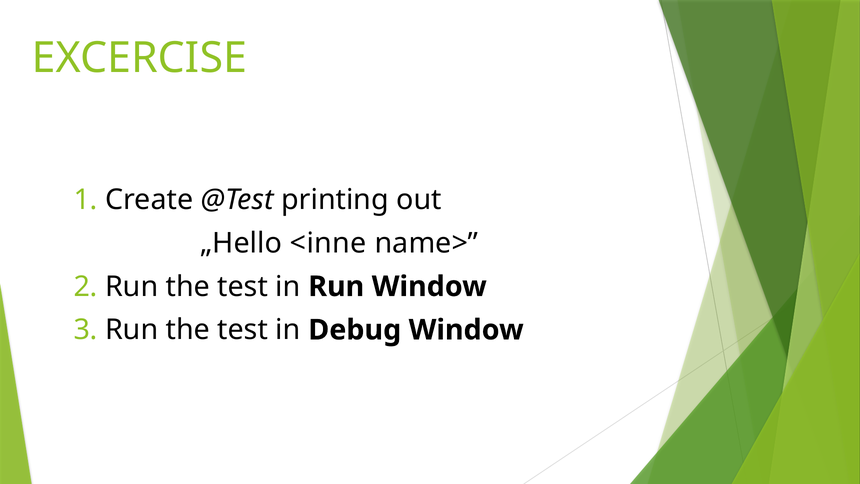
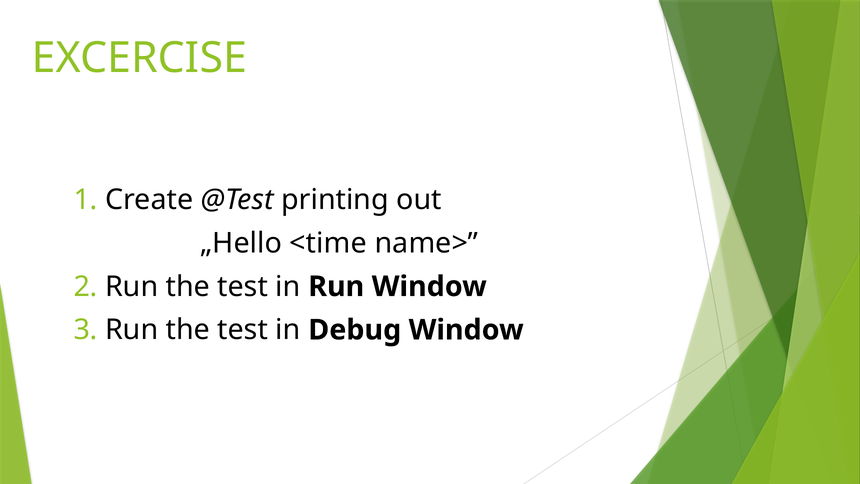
<inne: <inne -> <time (328, 243)
